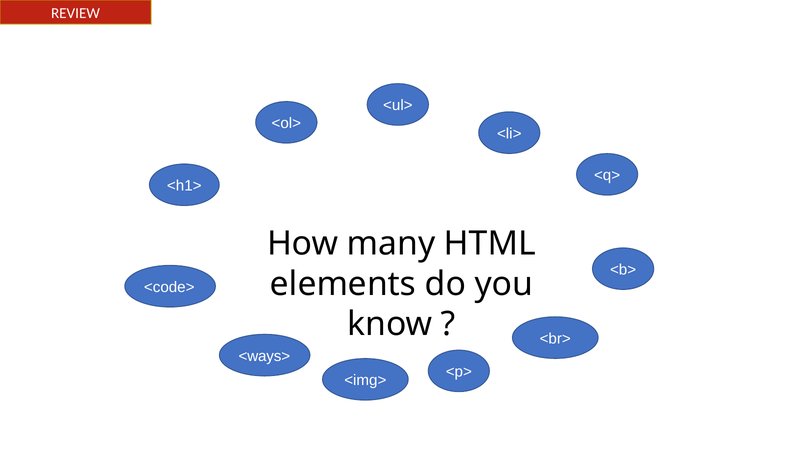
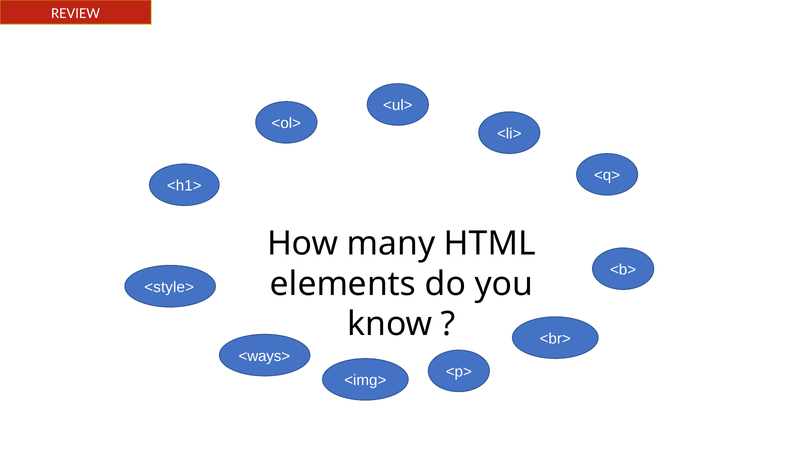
<code>: <code> -> <style> (169, 287)
